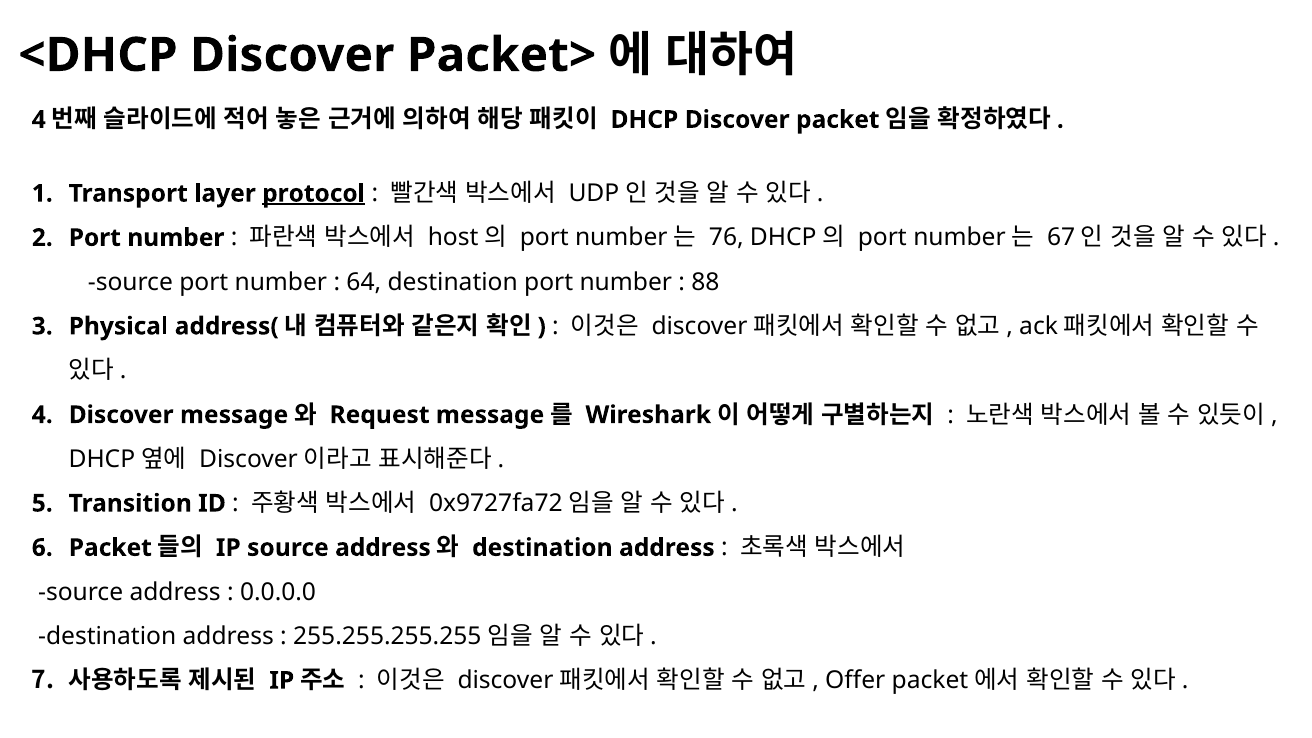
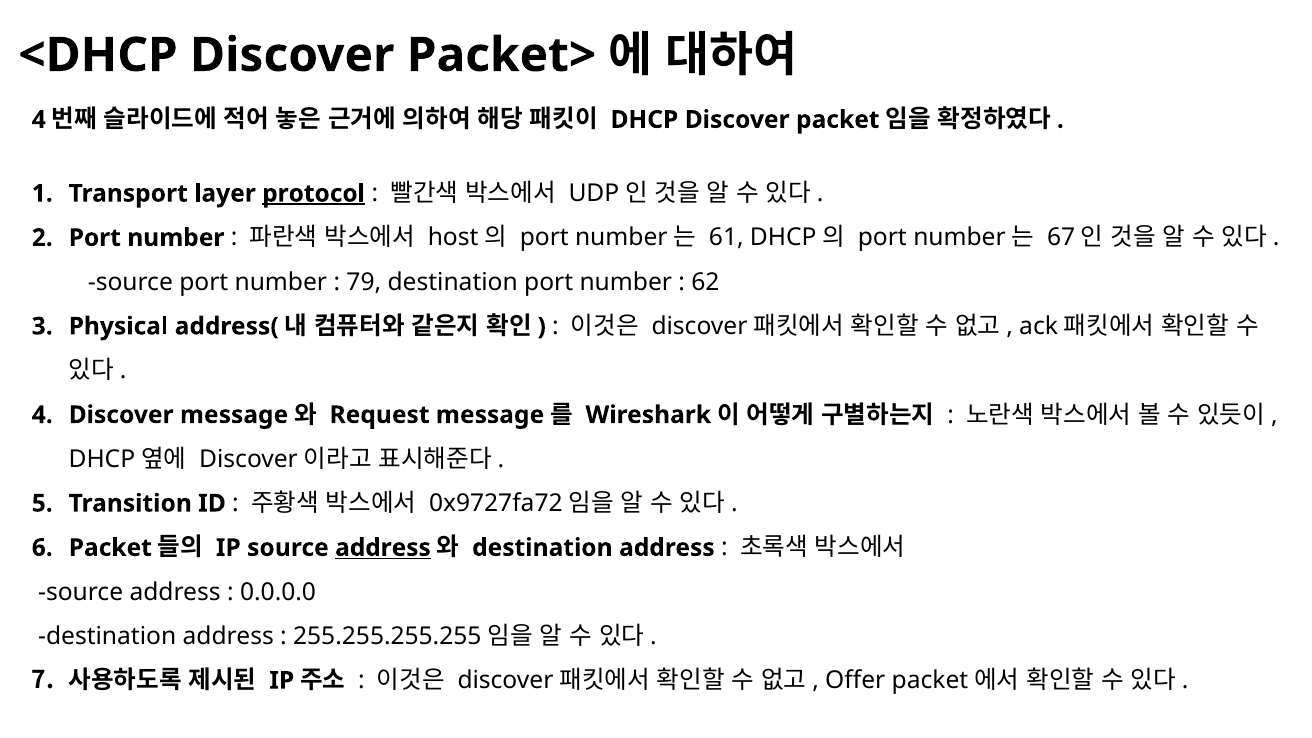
76: 76 -> 61 (726, 238)
64: 64 -> 79 (364, 282)
88: 88 -> 62 (706, 282)
address underline: none -> present (383, 548)
